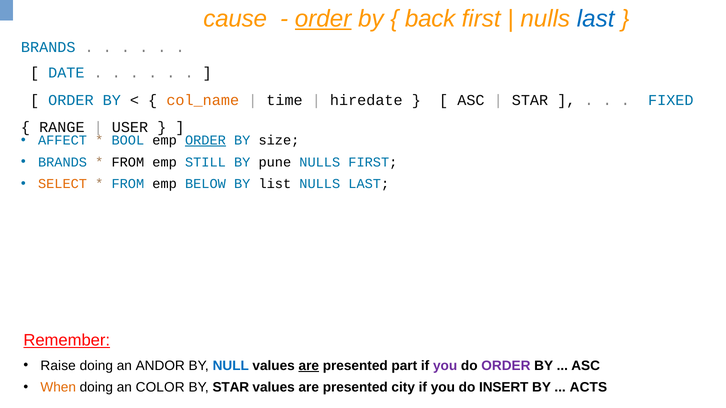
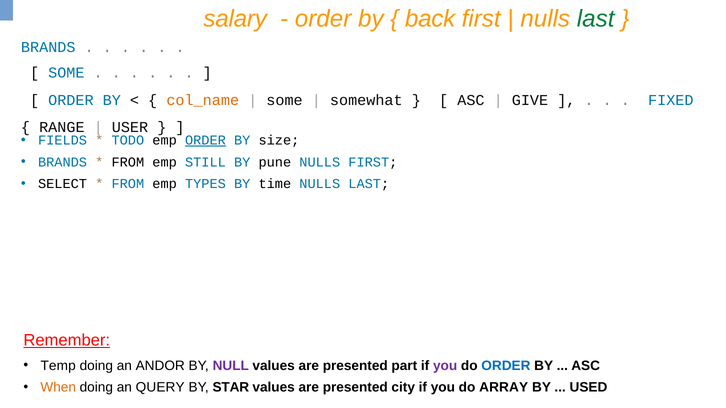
cause: cause -> salary (235, 19)
order underline: present -> none (323, 19)
last colour: blue -> green (596, 19)
DATE: DATE -> SOME (66, 73)
time: time -> some (285, 100)
hiredate: hiredate -> somewhat (366, 100)
STAR: STAR -> GIVE (530, 100)
AFFECT: AFFECT -> FIELDS (63, 140)
BOOL: BOOL -> TODO (128, 140)
SELECT colour: orange -> black (63, 184)
BELOW: BELOW -> TYPES (205, 184)
list: list -> time (275, 184)
Raise: Raise -> Temp (58, 366)
NULL colour: blue -> purple (231, 366)
are underline: present -> none (309, 366)
ORDER colour: purple -> blue (506, 366)
COLOR: COLOR -> QUERY (160, 388)
INSERT: INSERT -> ARRAY (504, 388)
ACTS: ACTS -> USED (588, 388)
